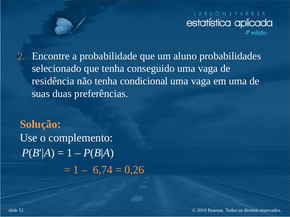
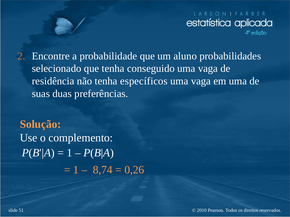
condicional: condicional -> específicos (144, 81)
6,74: 6,74 -> 8,74 (103, 170)
